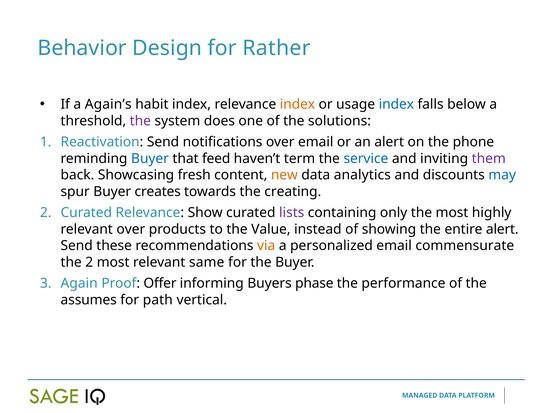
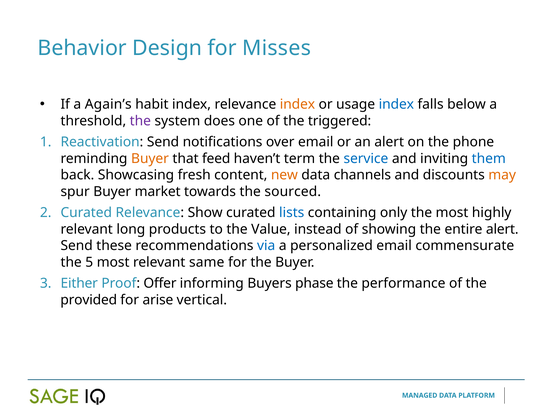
Rather: Rather -> Misses (277, 48)
solutions: solutions -> triggered (340, 121)
Buyer colour: blue -> orange (150, 158)
them colour: purple -> blue (489, 158)
analytics: analytics -> channels (362, 175)
may colour: blue -> orange (502, 175)
creates: creates -> market (158, 191)
creating: creating -> sourced (293, 191)
lists colour: purple -> blue (292, 212)
relevant over: over -> long (131, 229)
via colour: orange -> blue (266, 245)
the 2: 2 -> 5 (89, 262)
Again: Again -> Either (79, 283)
assumes: assumes -> provided (89, 300)
path: path -> arise (158, 300)
